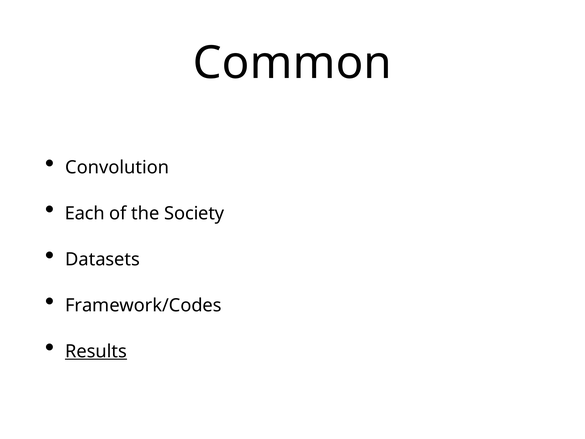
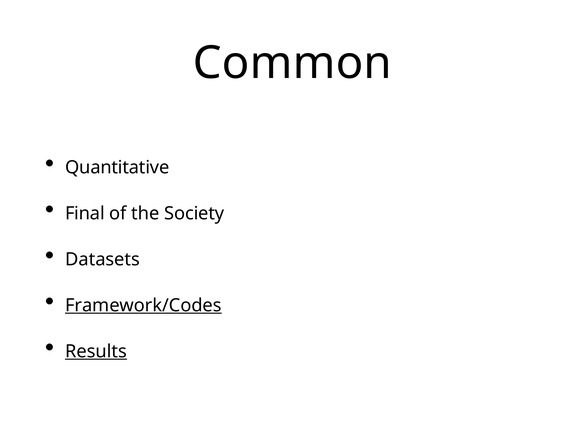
Convolution: Convolution -> Quantitative (117, 167)
Each: Each -> Final (85, 213)
Framework/Codes underline: none -> present (143, 305)
